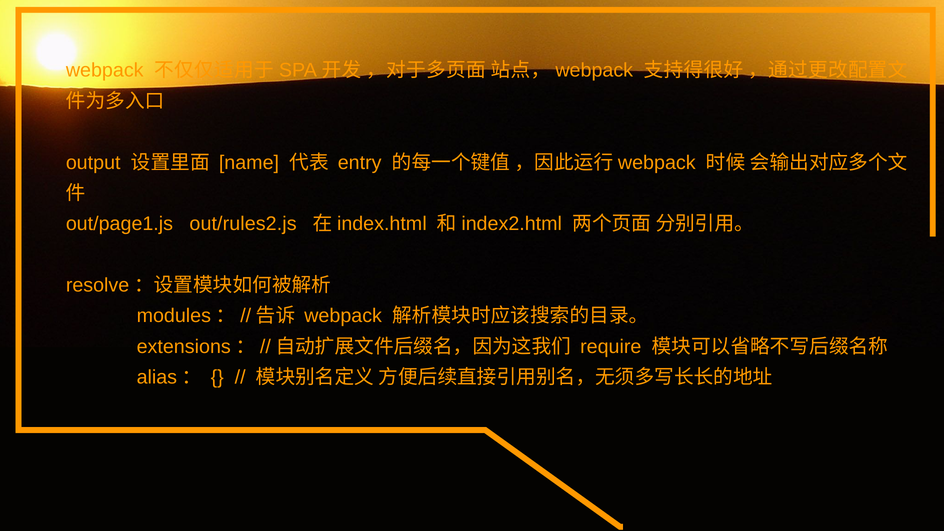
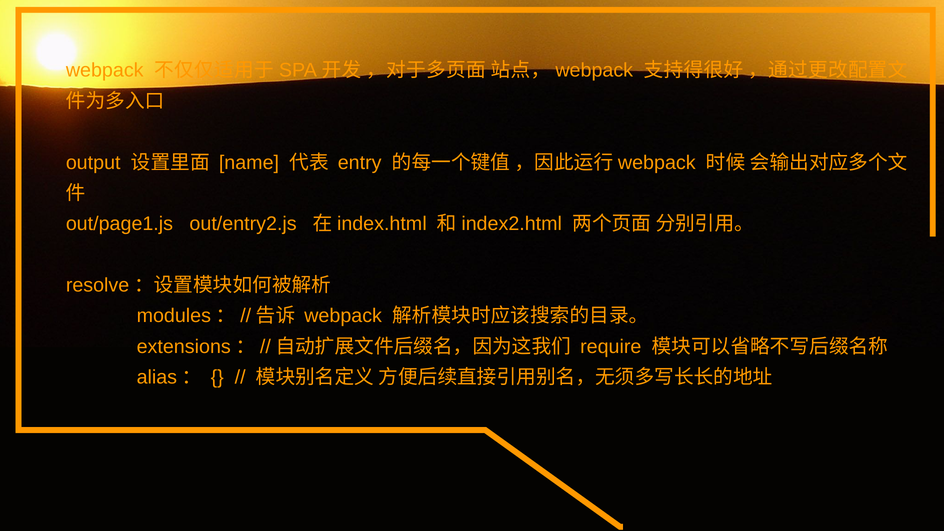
out/rules2.js: out/rules2.js -> out/entry2.js (243, 224)
